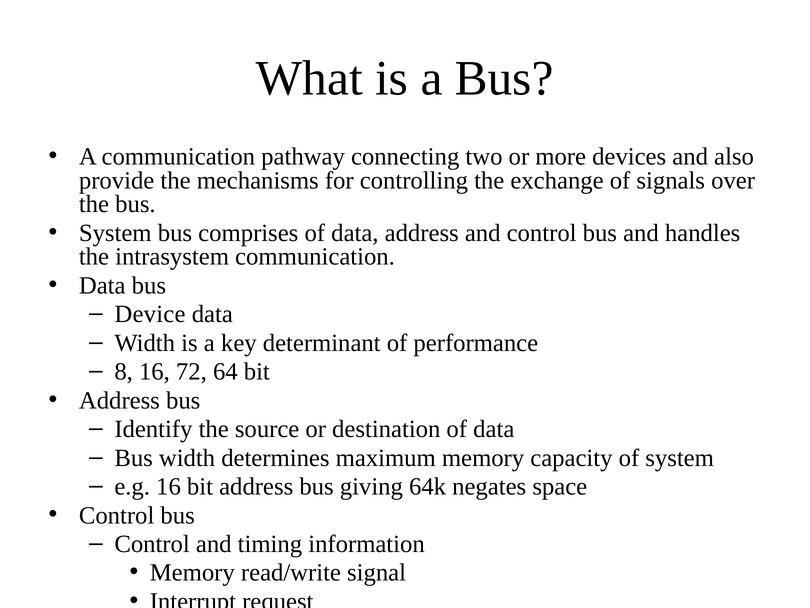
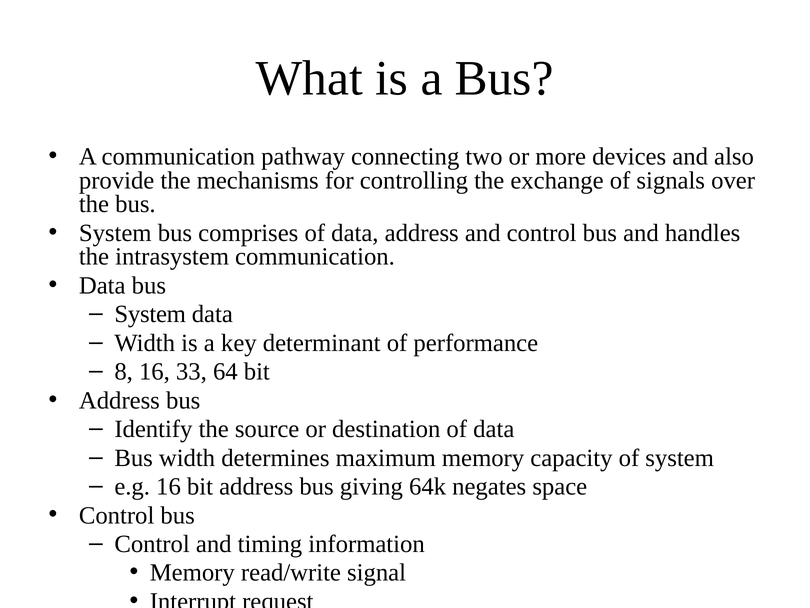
Device: Device -> System (150, 314)
72: 72 -> 33 (191, 371)
